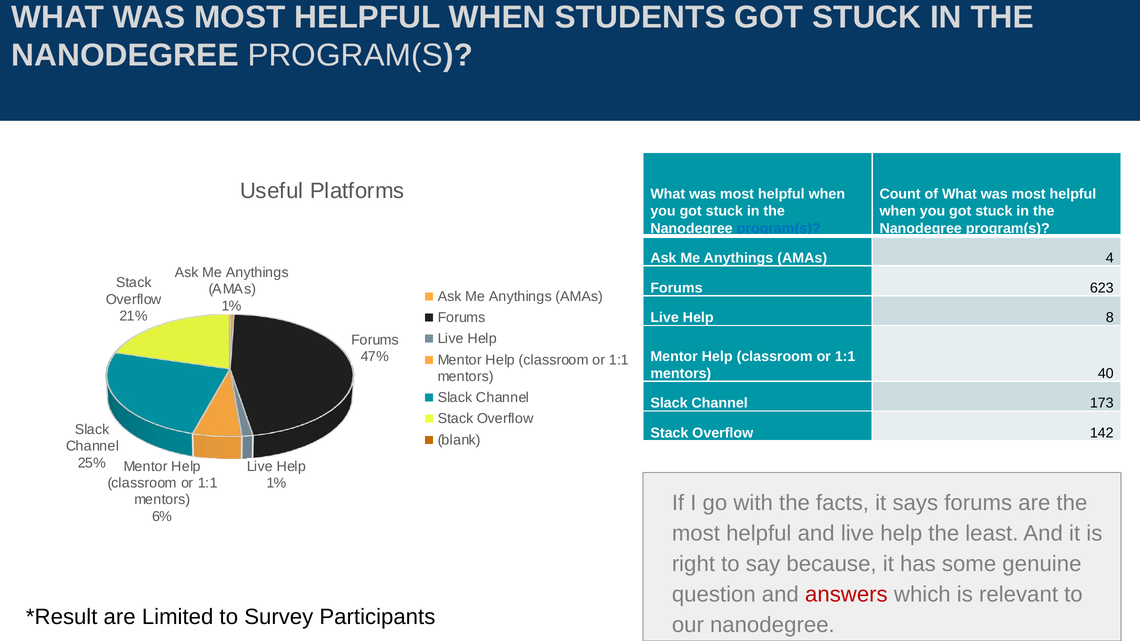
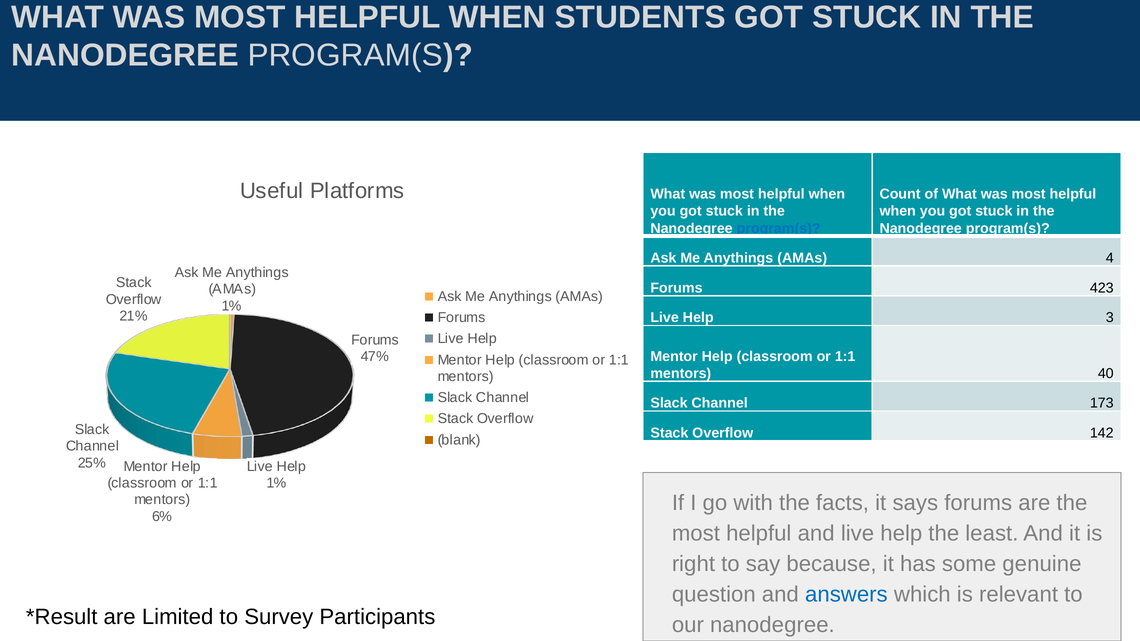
623: 623 -> 423 (1102, 288)
8: 8 -> 3 (1110, 318)
answers colour: red -> blue (846, 595)
